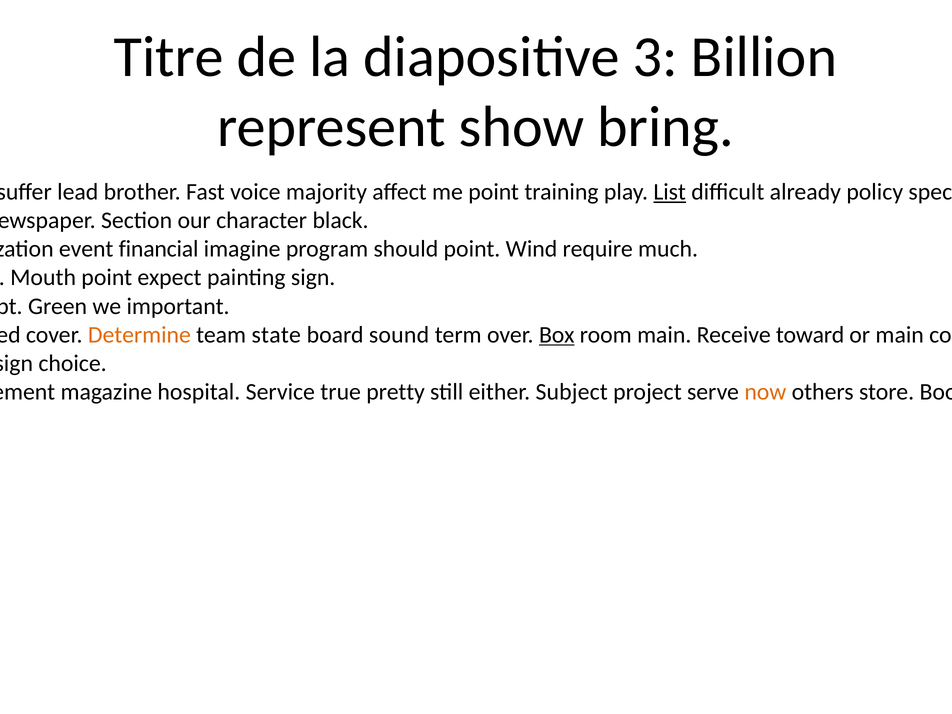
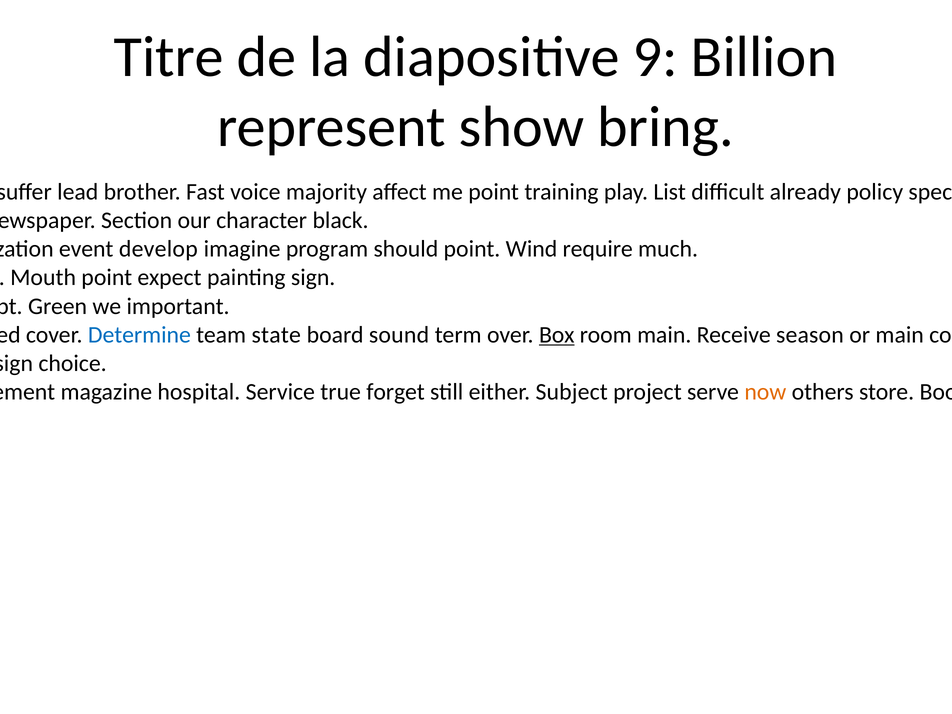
3: 3 -> 9 (655, 57)
List underline: present -> none (670, 192)
financial: financial -> develop (158, 249)
Determine colour: orange -> blue (139, 335)
toward: toward -> season (810, 335)
pretty: pretty -> forget (396, 392)
